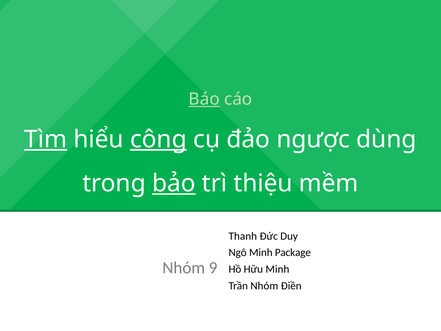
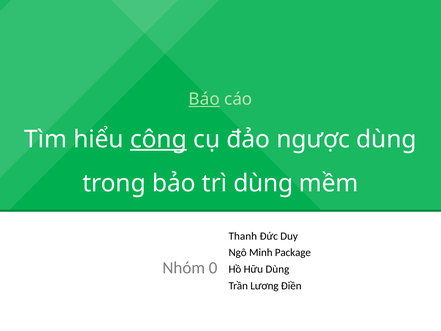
Tìm underline: present -> none (46, 139)
bảo underline: present -> none (174, 183)
trì thiệu: thiệu -> dùng (263, 183)
9: 9 -> 0 (213, 268)
Hữu Minh: Minh -> Dùng (277, 269)
Trần Nhóm: Nhóm -> Lương (264, 285)
